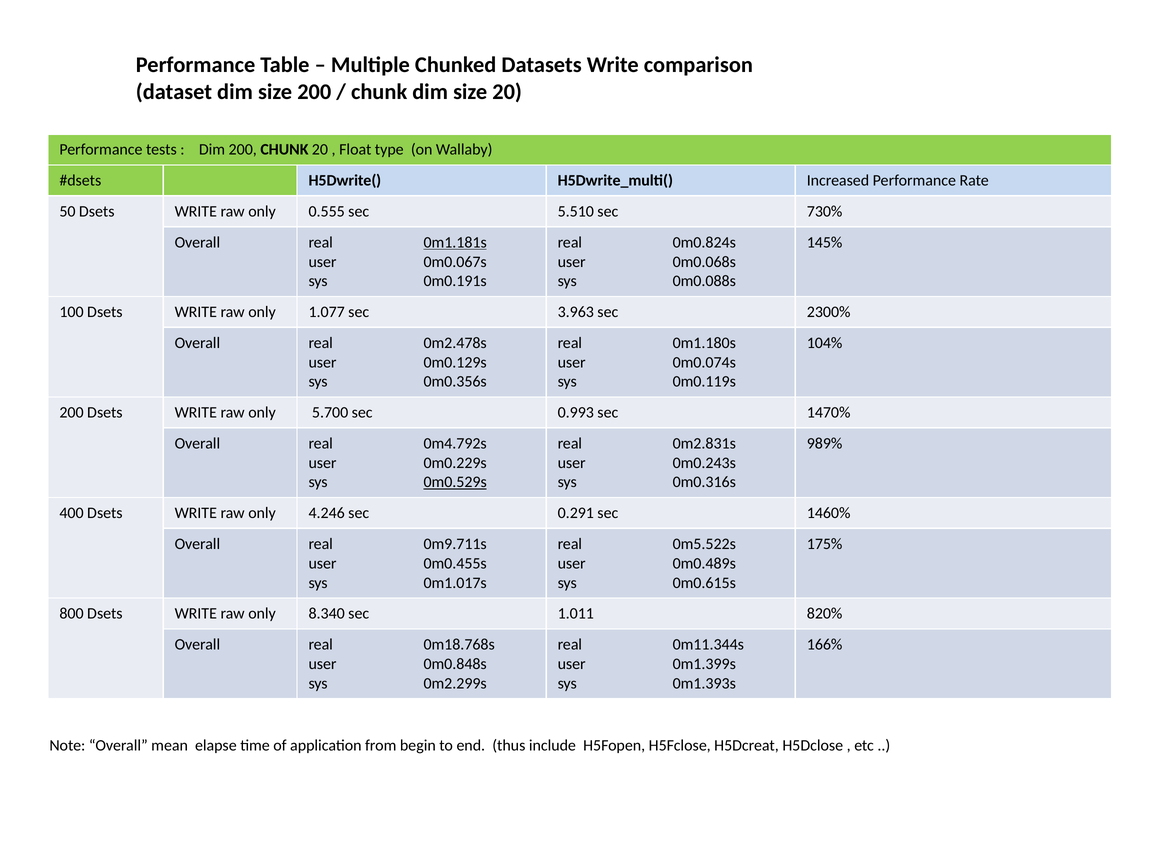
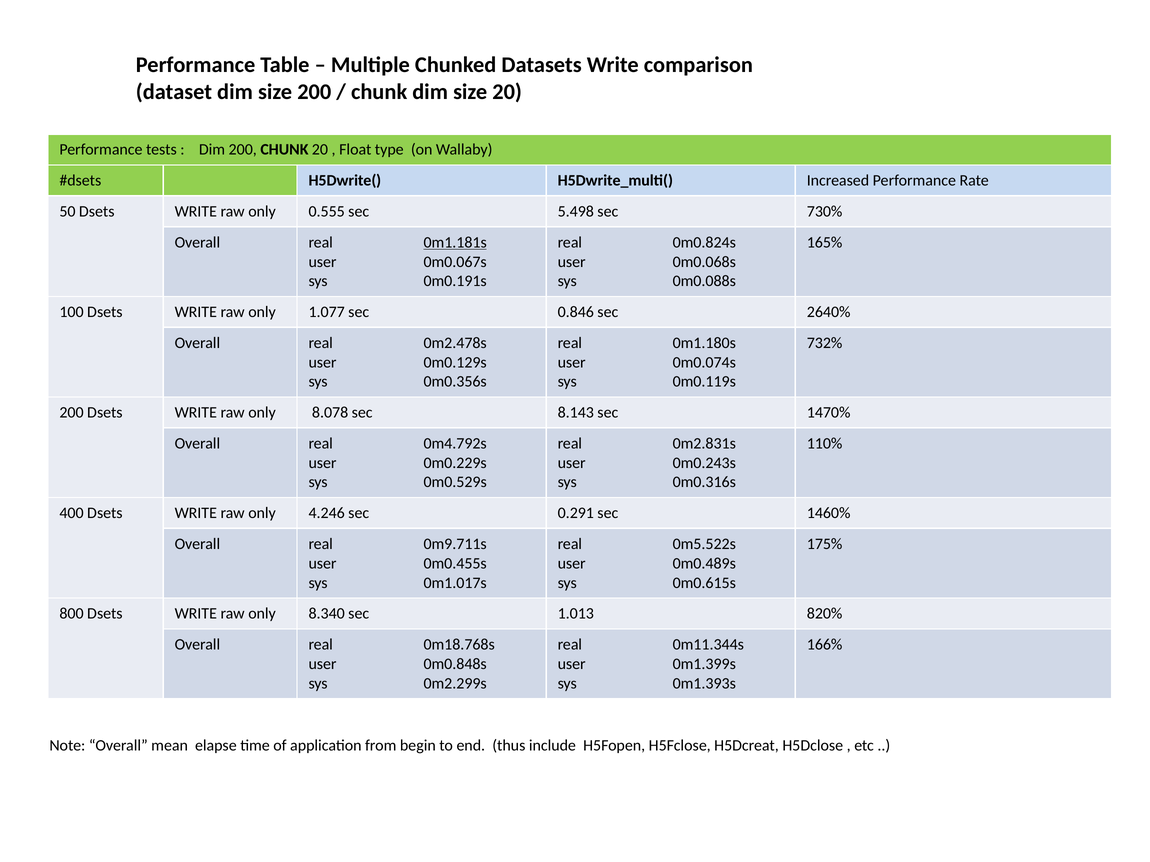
5.510: 5.510 -> 5.498 (576, 212)
145%: 145% -> 165% (825, 243)
3.963: 3.963 -> 0.846 (576, 312)
2300%: 2300% -> 2640% (829, 312)
104%: 104% -> 732% (825, 343)
5.700: 5.700 -> 8.078 (330, 413)
0.993: 0.993 -> 8.143 (576, 413)
989%: 989% -> 110% (825, 444)
0m0.529s underline: present -> none (455, 482)
1.011: 1.011 -> 1.013 (576, 614)
